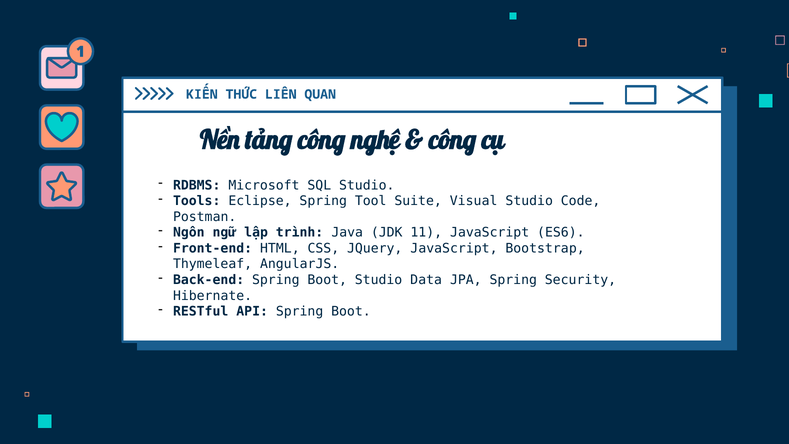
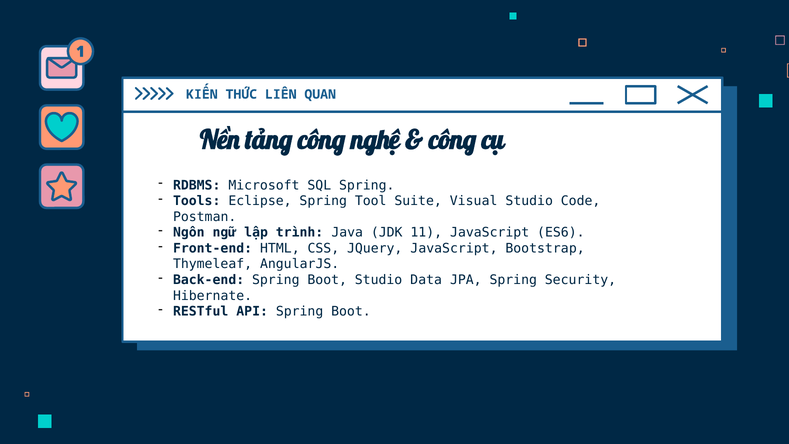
SQL Studio: Studio -> Spring (367, 185)
